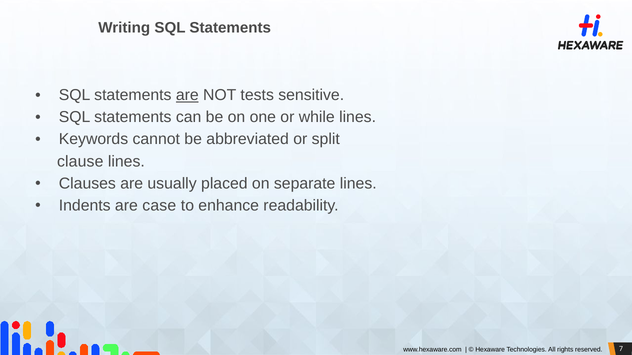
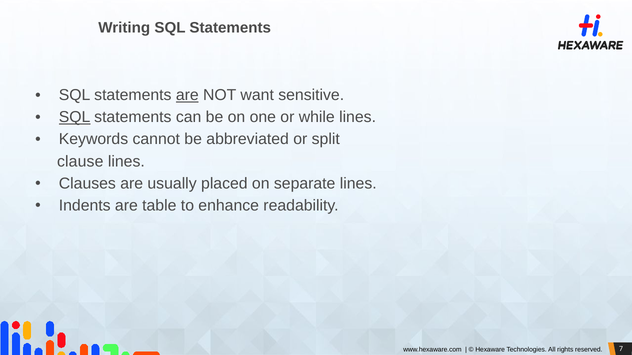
tests: tests -> want (257, 95)
SQL underline: none -> present (75, 117)
case: case -> table (159, 206)
